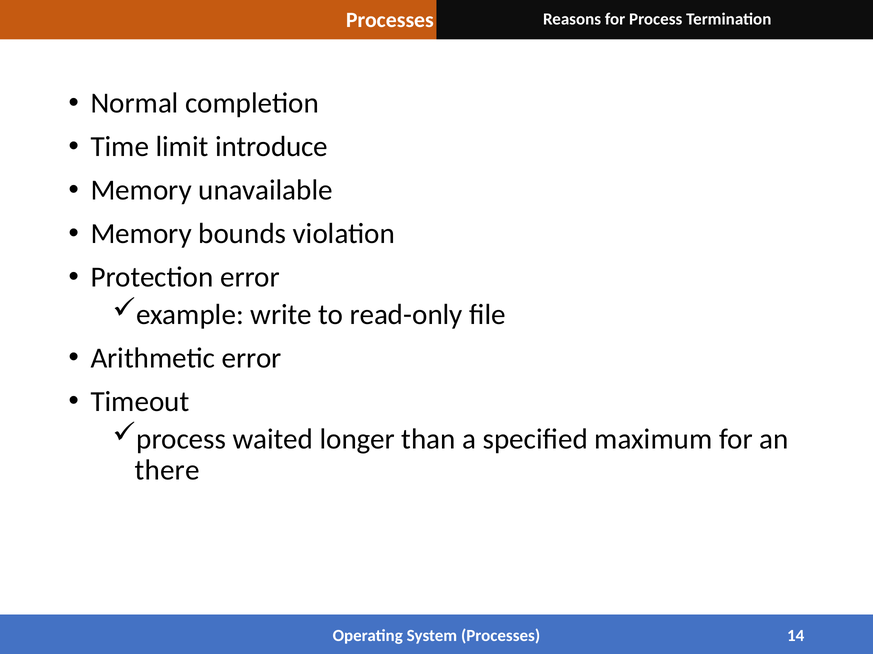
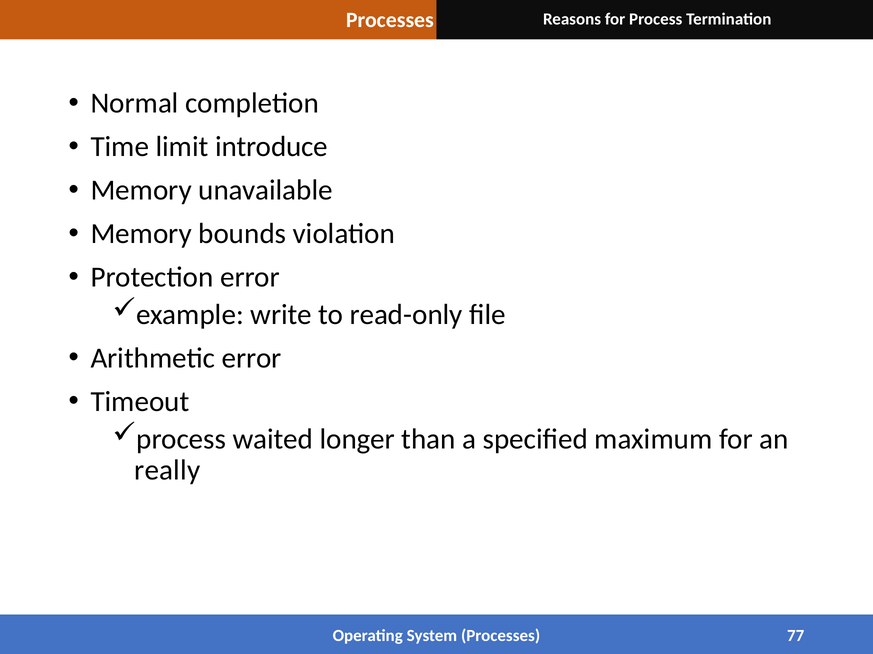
there: there -> really (167, 471)
14: 14 -> 77 (796, 636)
